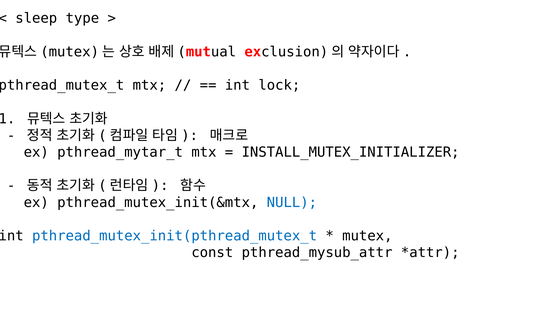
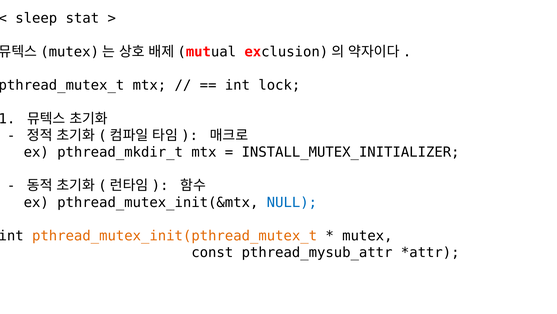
type: type -> stat (82, 18)
pthread_mytar_t: pthread_mytar_t -> pthread_mkdir_t (120, 152)
pthread_mutex_init(pthread_mutex_t colour: blue -> orange (175, 235)
